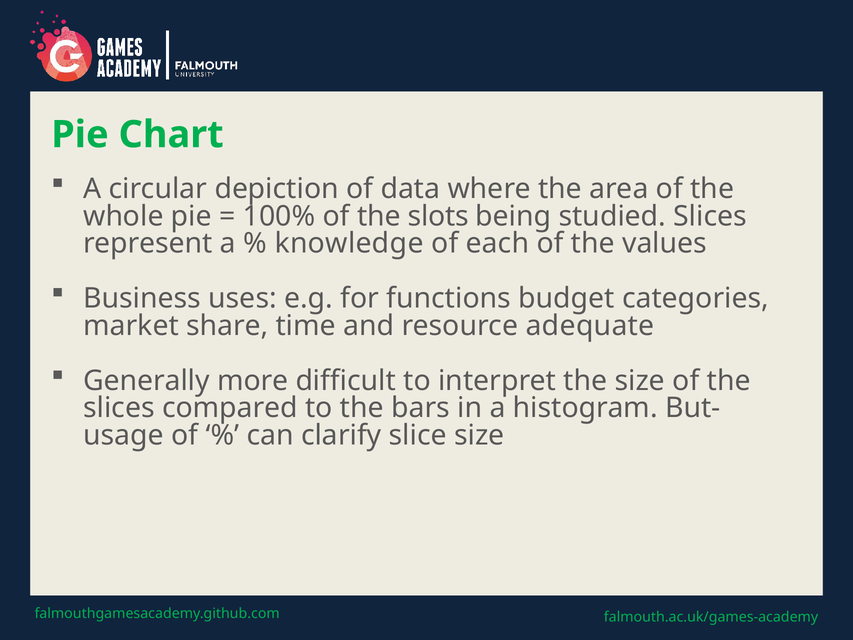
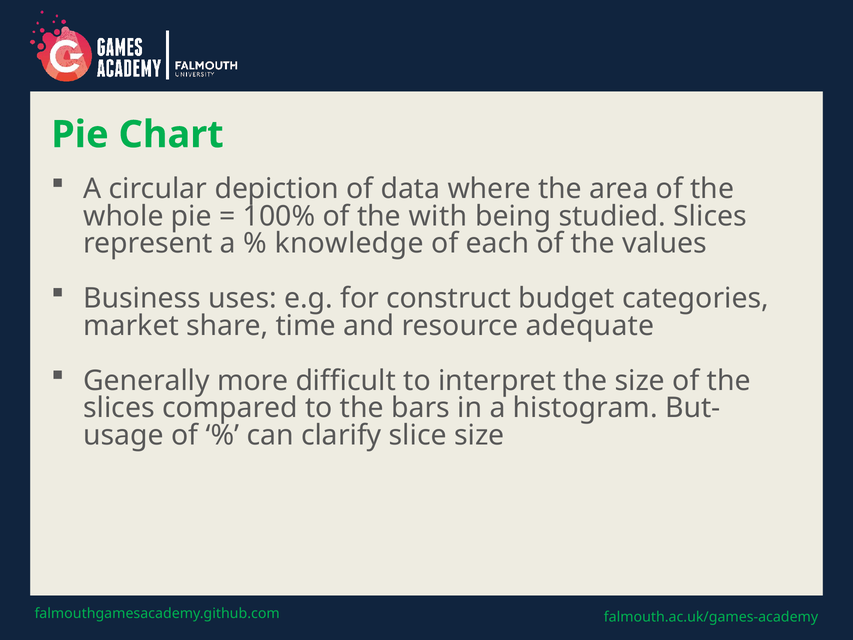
slots: slots -> with (438, 216)
functions: functions -> construct (449, 298)
